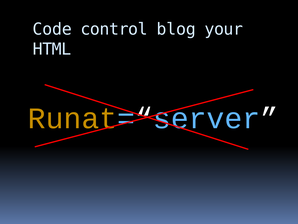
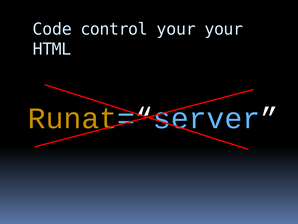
control blog: blog -> your (176, 29)
